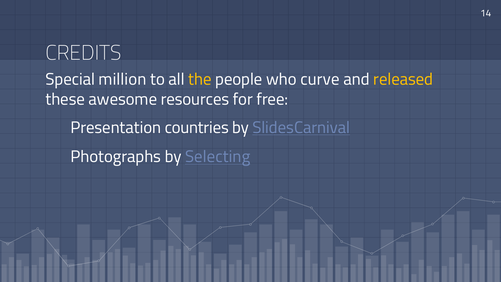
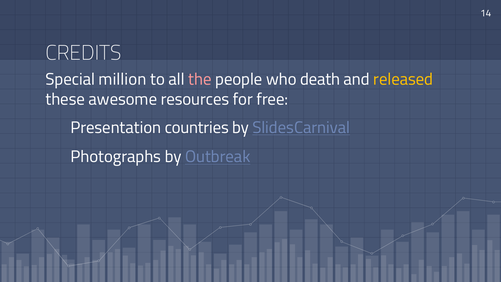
the colour: yellow -> pink (200, 79)
curve: curve -> death (320, 79)
Selecting: Selecting -> Outbreak (218, 157)
